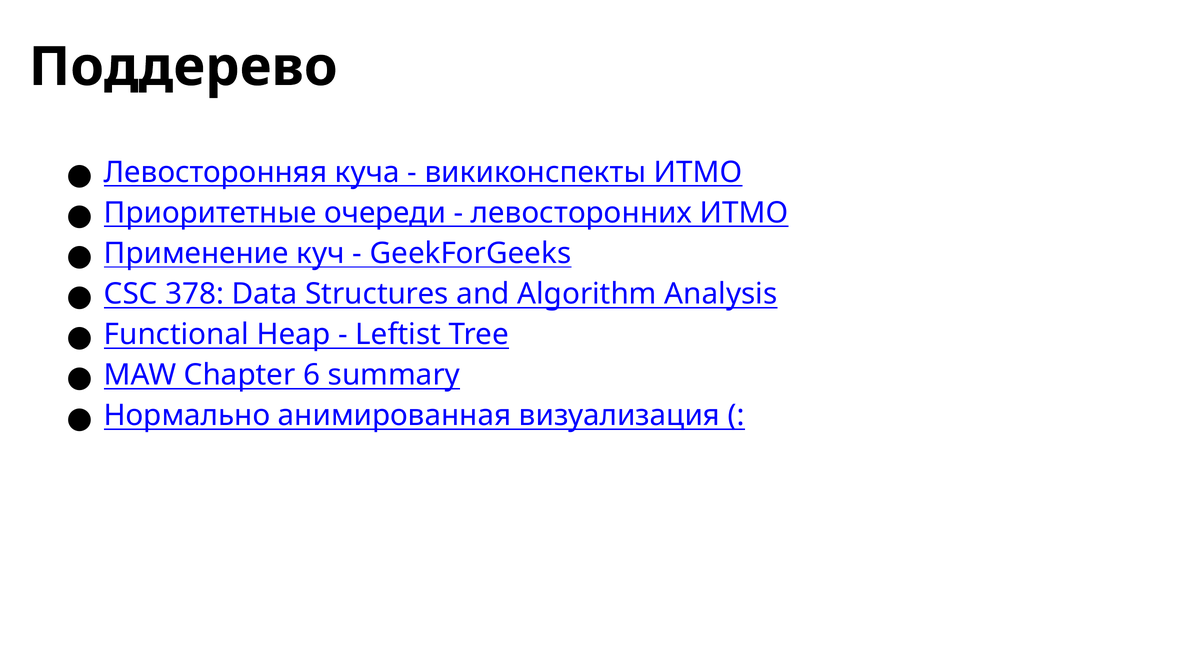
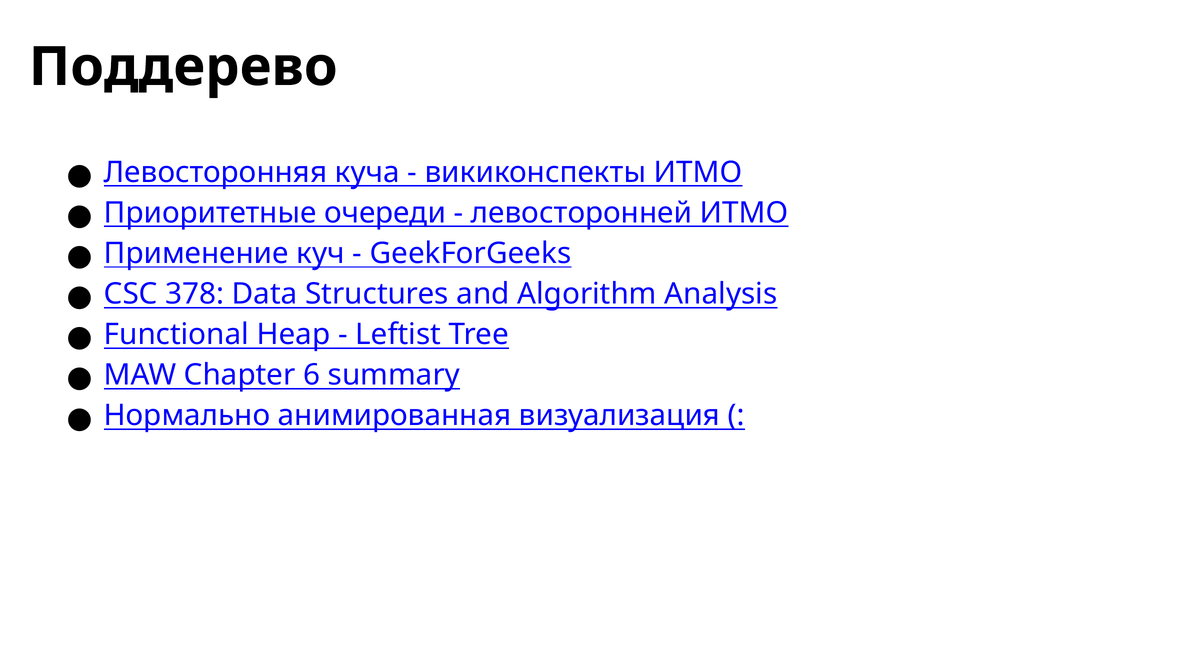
левосторонних: левосторонних -> левосторонней (582, 213)
